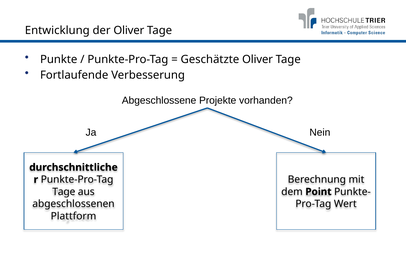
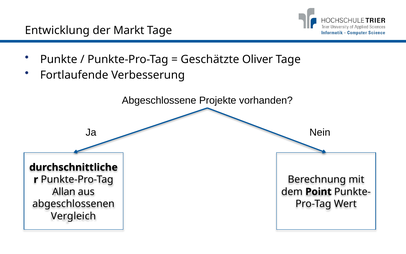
der Oliver: Oliver -> Markt (129, 30)
Tage: Tage -> Allan (64, 192)
Plattform: Plattform -> Vergleich (73, 216)
